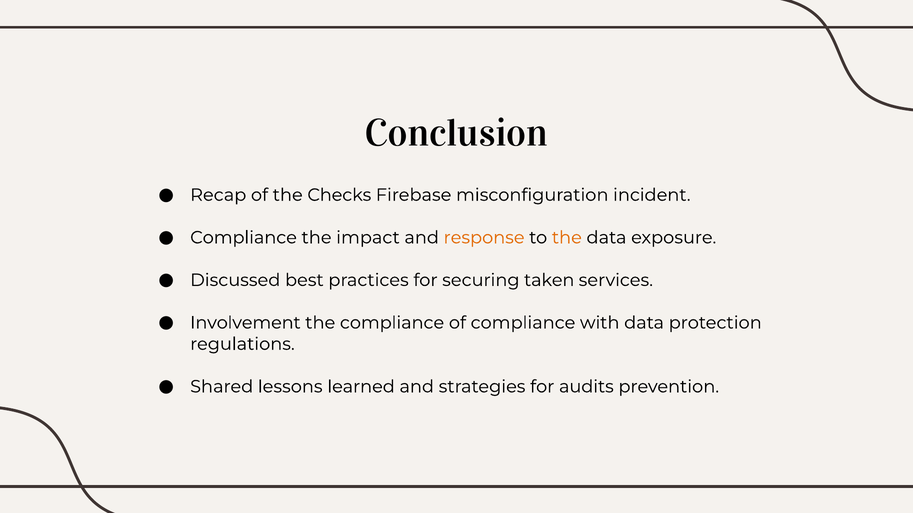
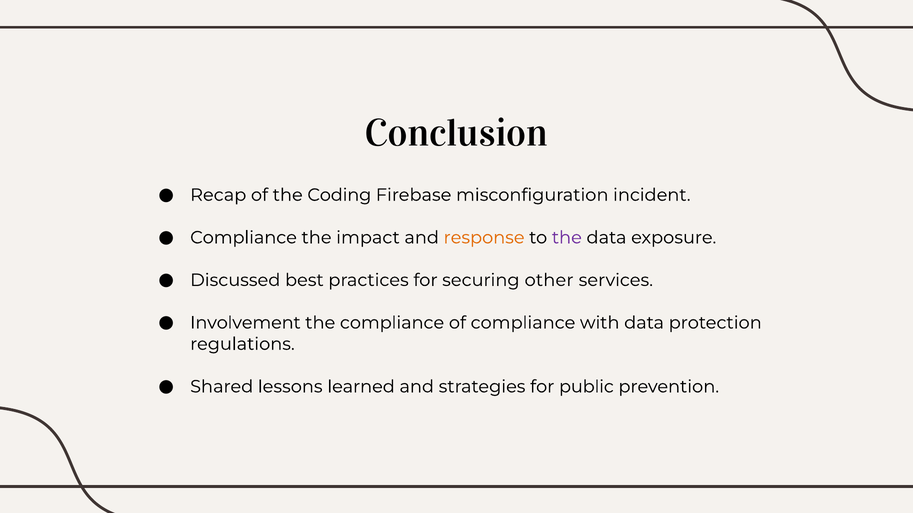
Checks: Checks -> Coding (339, 195)
the colour: orange -> purple (567, 238)
taken: taken -> other (549, 280)
audits: audits -> public (586, 387)
